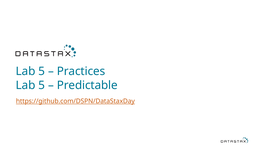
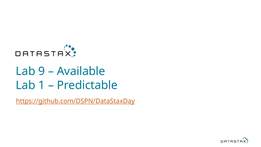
5: 5 -> 9 (42, 71)
Practices: Practices -> Available (81, 71)
5: 5 -> 1 (42, 85)
